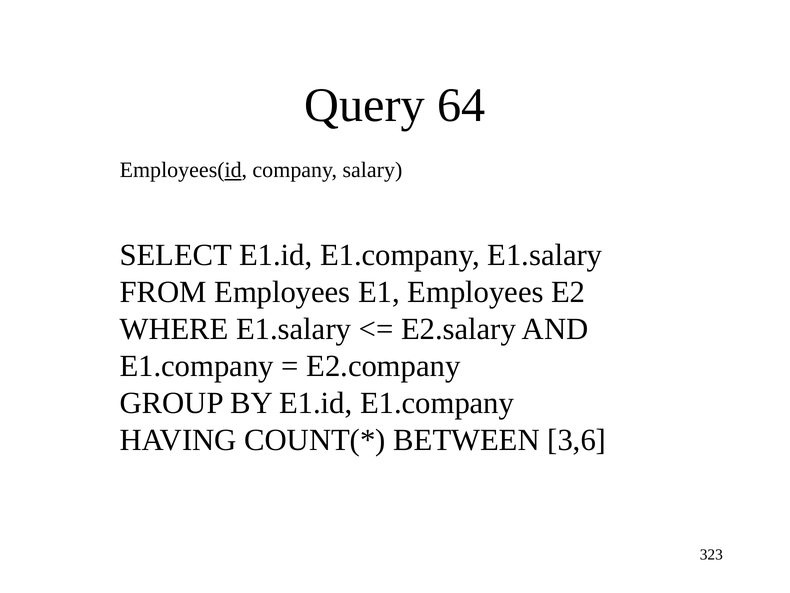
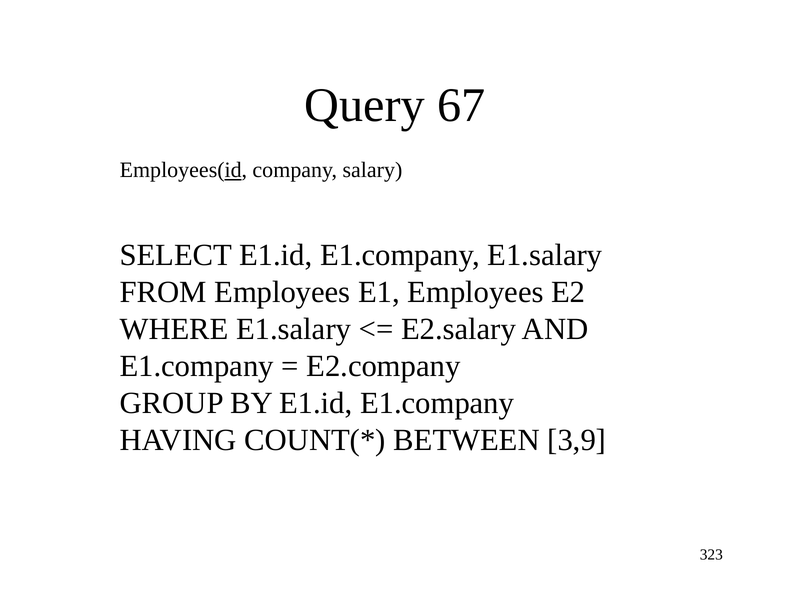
64: 64 -> 67 (461, 105)
3,6: 3,6 -> 3,9 (577, 440)
